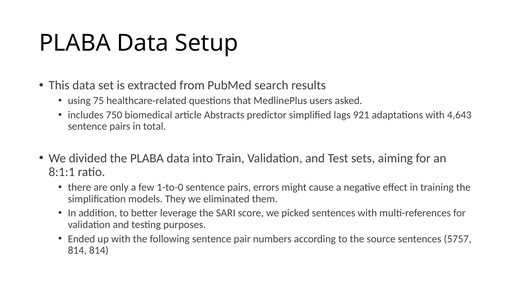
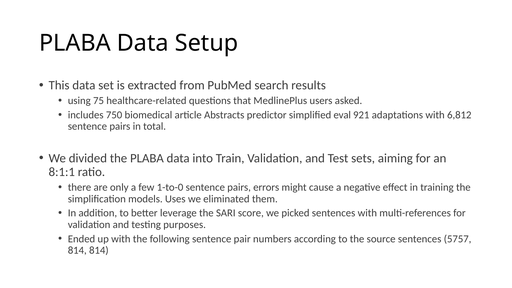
lags: lags -> eval (342, 115)
4,643: 4,643 -> 6,812 (459, 115)
They: They -> Uses (175, 199)
